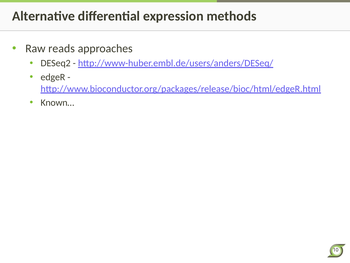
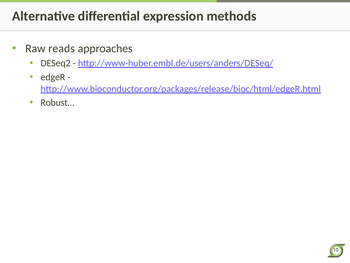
Known…: Known… -> Robust… (57, 102)
